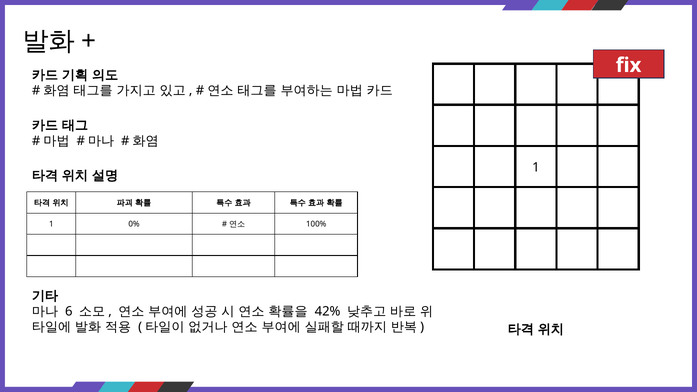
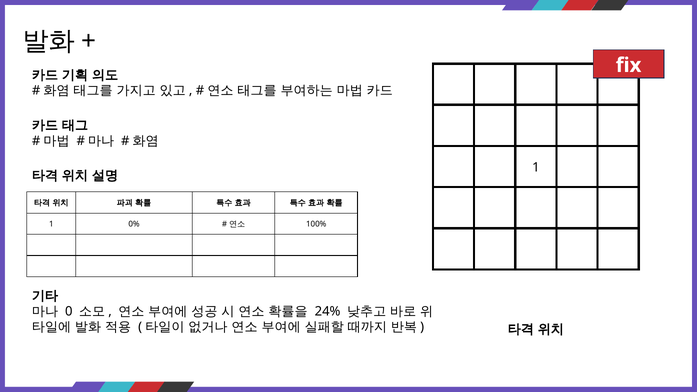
6: 6 -> 0 (69, 311)
42%: 42% -> 24% (328, 311)
